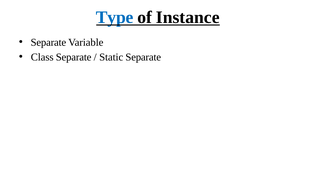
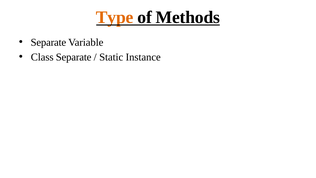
Type colour: blue -> orange (115, 17)
Instance: Instance -> Methods (188, 17)
Static Separate: Separate -> Instance (143, 57)
